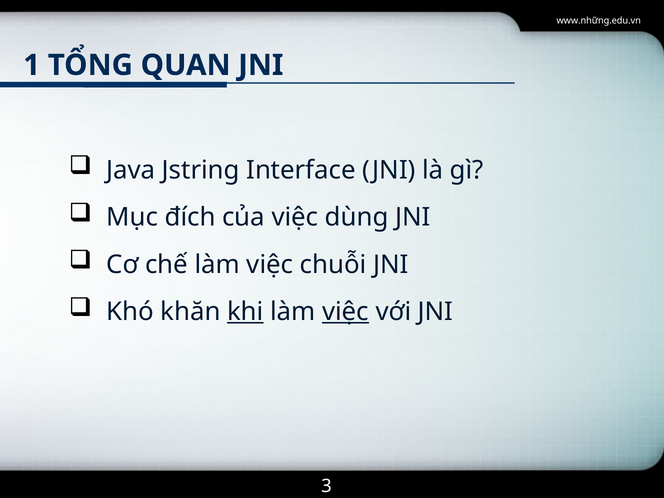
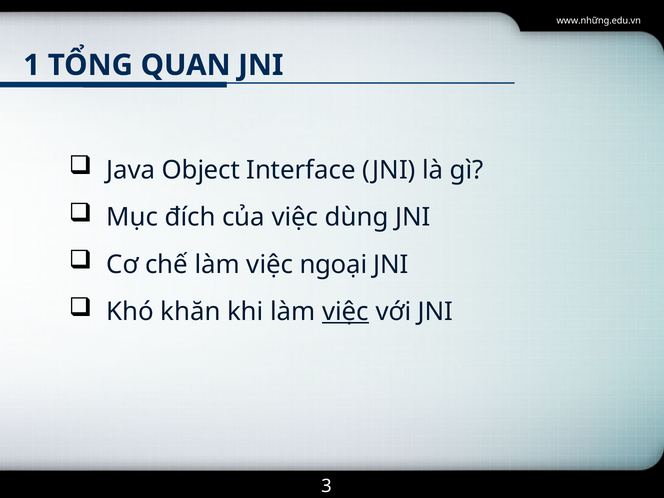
Jstring: Jstring -> Object (201, 170)
chuỗi: chuỗi -> ngoại (333, 265)
khi underline: present -> none (245, 312)
